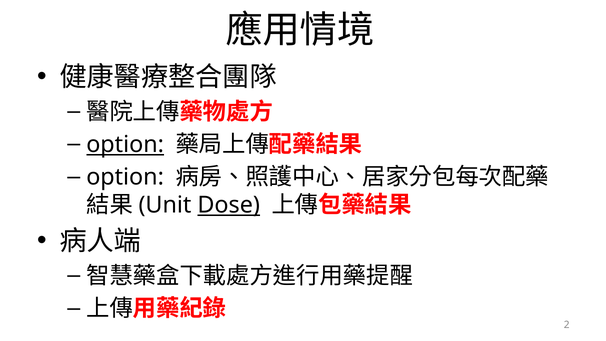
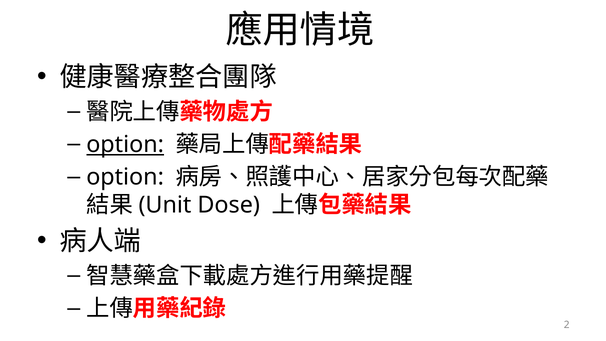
Dose underline: present -> none (229, 205)
